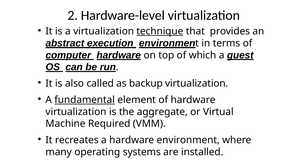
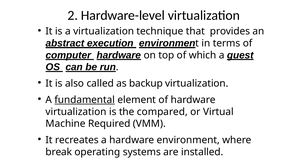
technique underline: present -> none (160, 31)
aggregate: aggregate -> compared (162, 112)
many: many -> break (59, 152)
